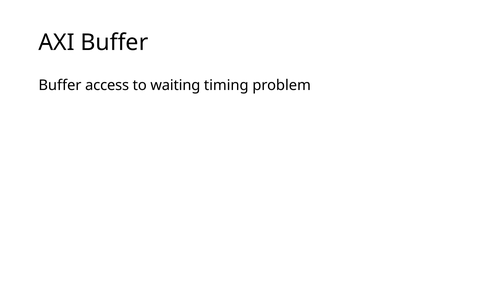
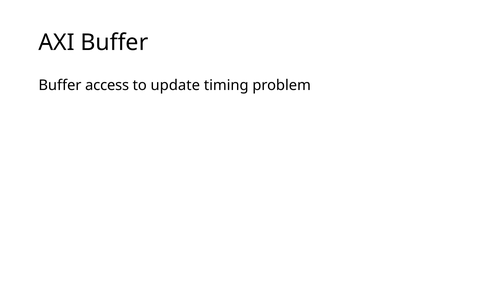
waiting: waiting -> update (175, 85)
